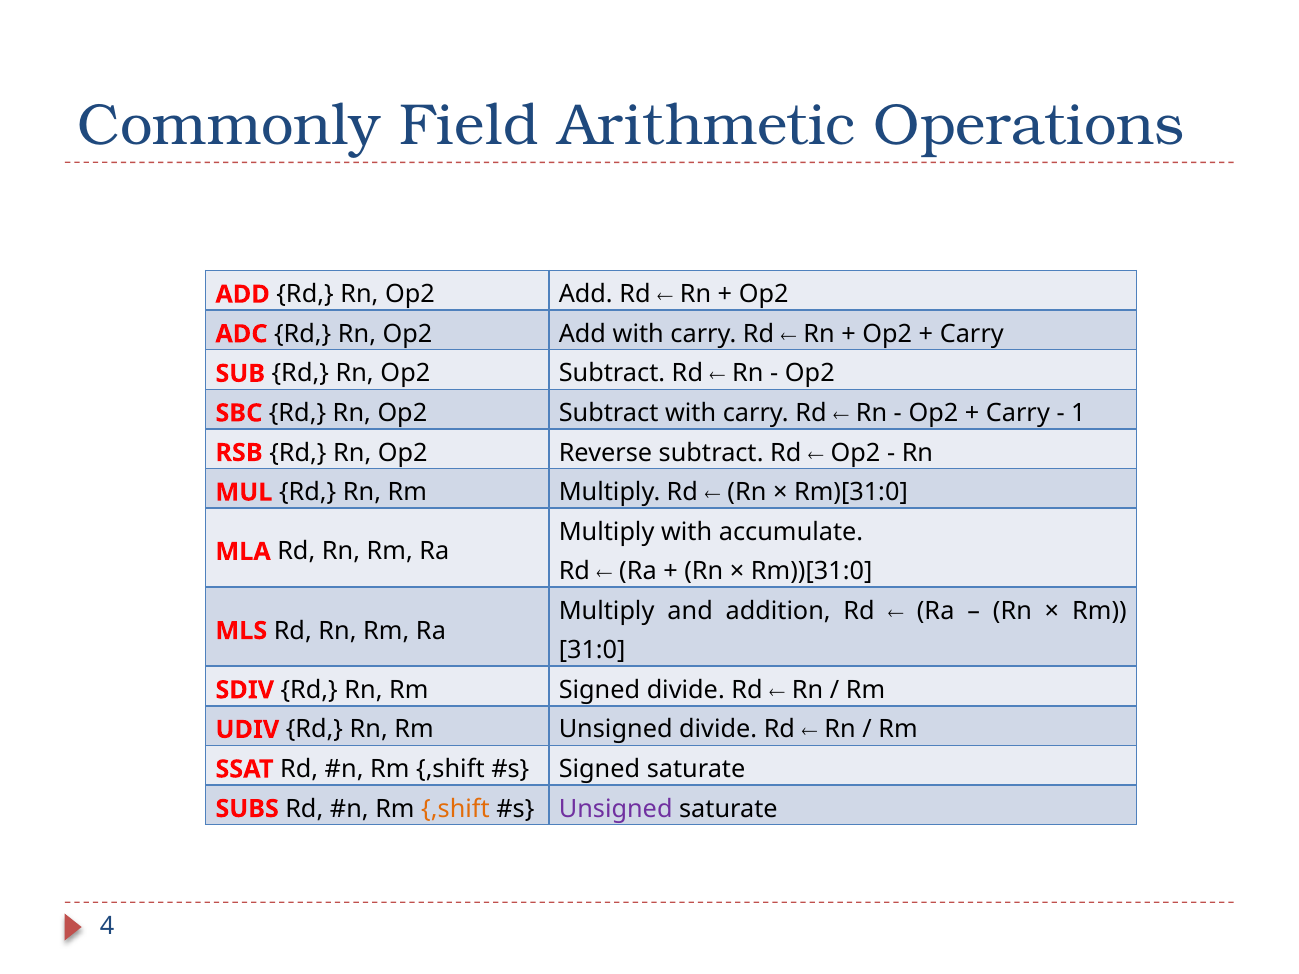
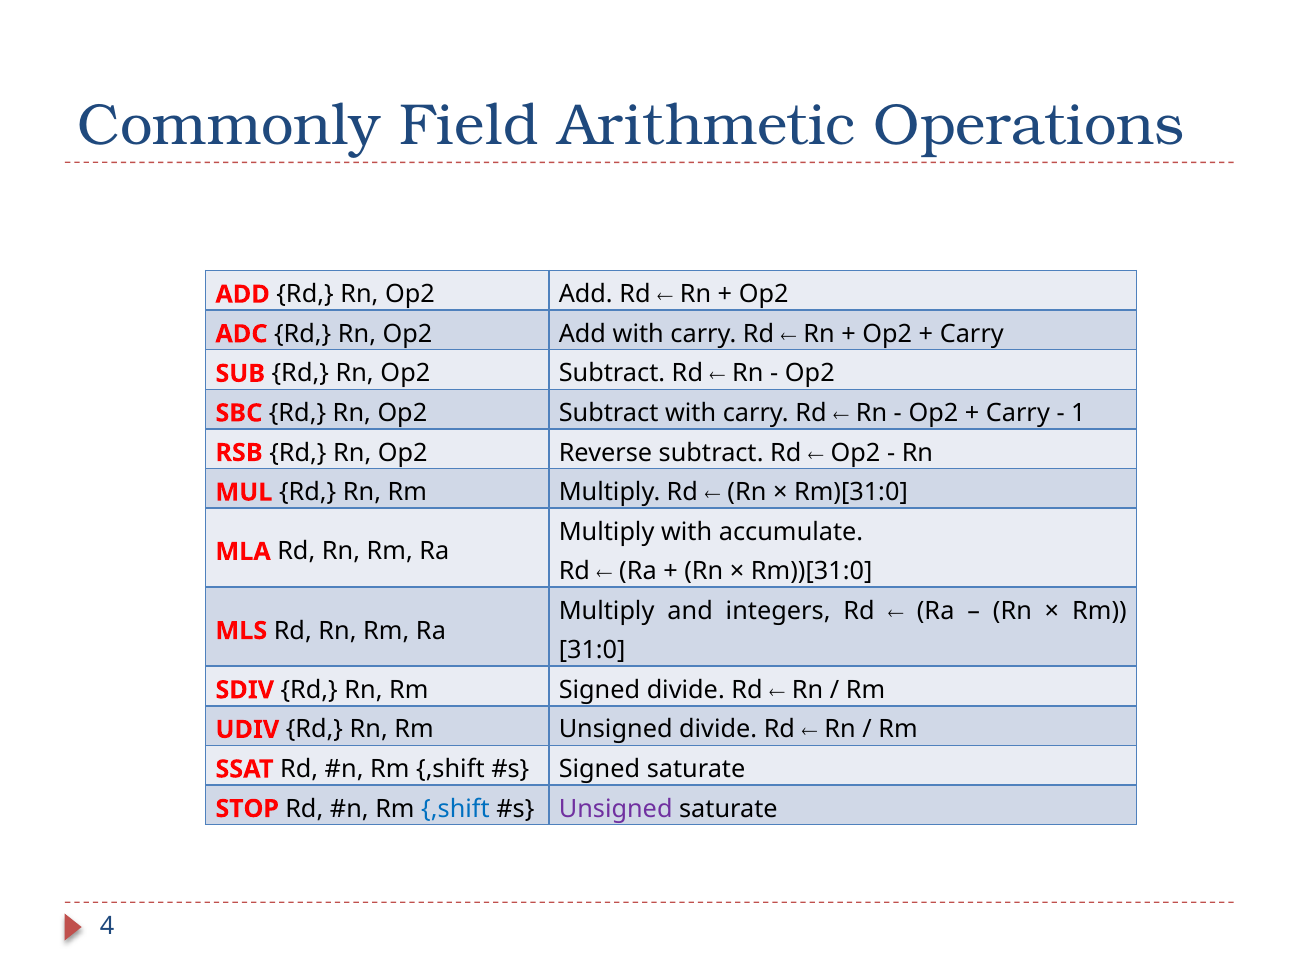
addition: addition -> integers (778, 611)
SUBS: SUBS -> STOP (247, 809)
,shift colour: orange -> blue (456, 809)
